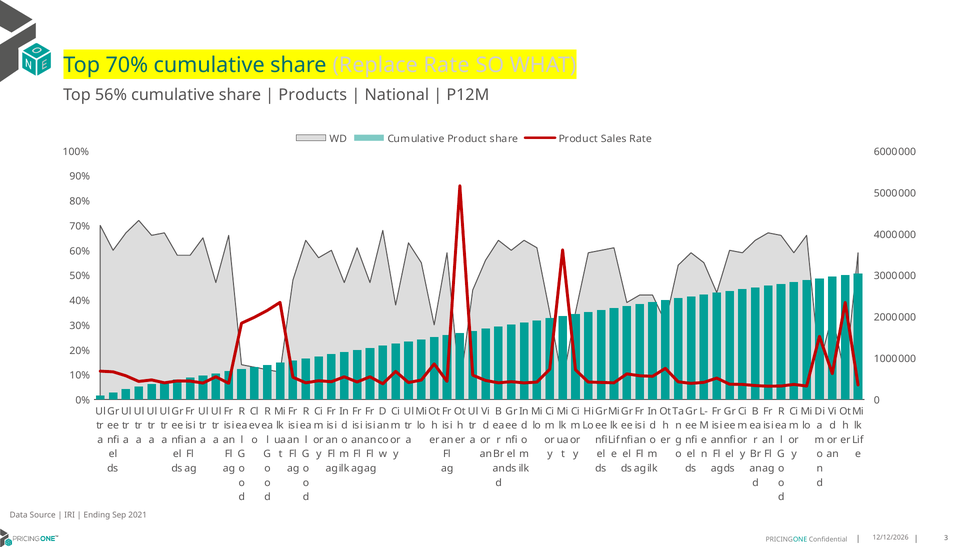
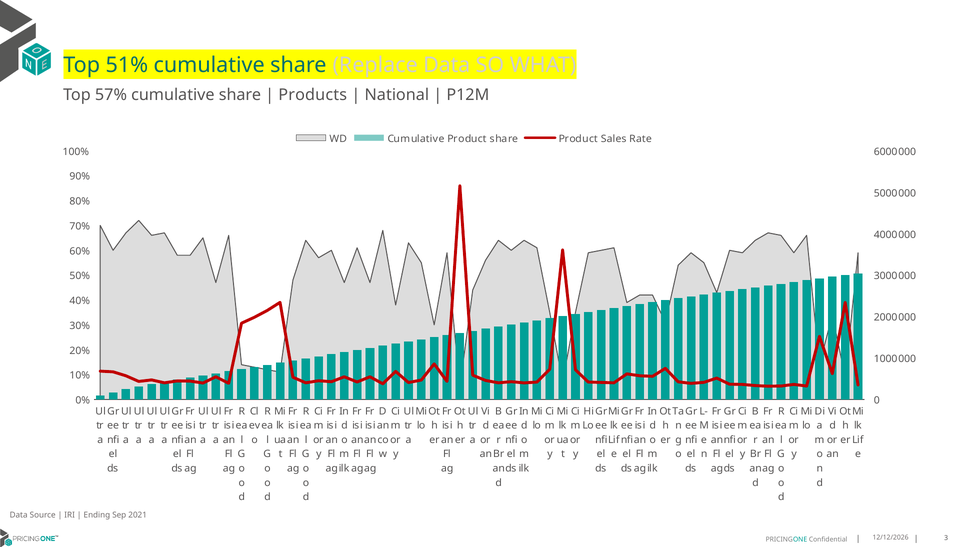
Top 70%: 70% -> 51% (127, 65)
Replace Rate: Rate -> Data (447, 65)
56%: 56% -> 57% (111, 95)
